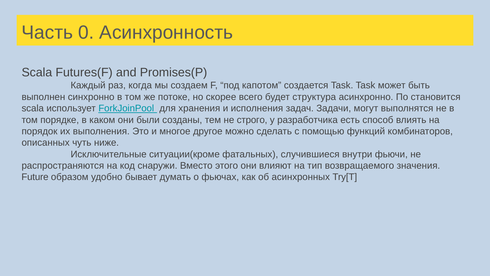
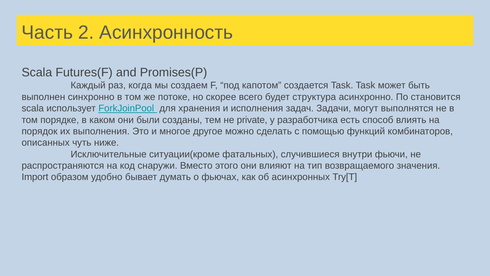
0: 0 -> 2 (86, 33)
строго: строго -> private (252, 120)
Future: Future -> Import (35, 177)
